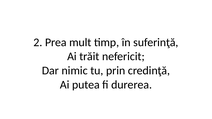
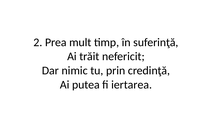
durerea: durerea -> iertarea (132, 85)
